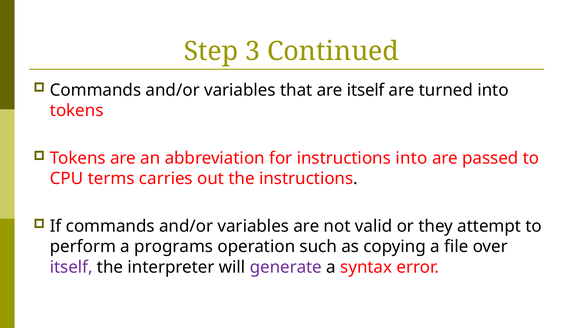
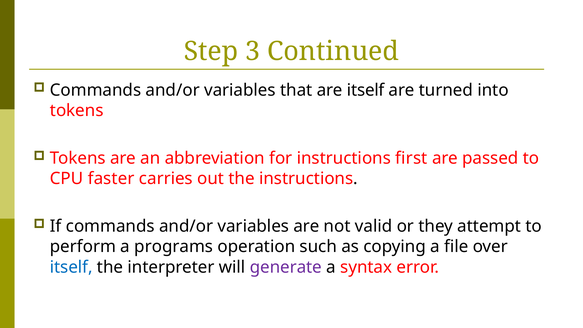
instructions into: into -> first (411, 158)
terms: terms -> faster (111, 179)
itself colour: purple -> blue (71, 267)
